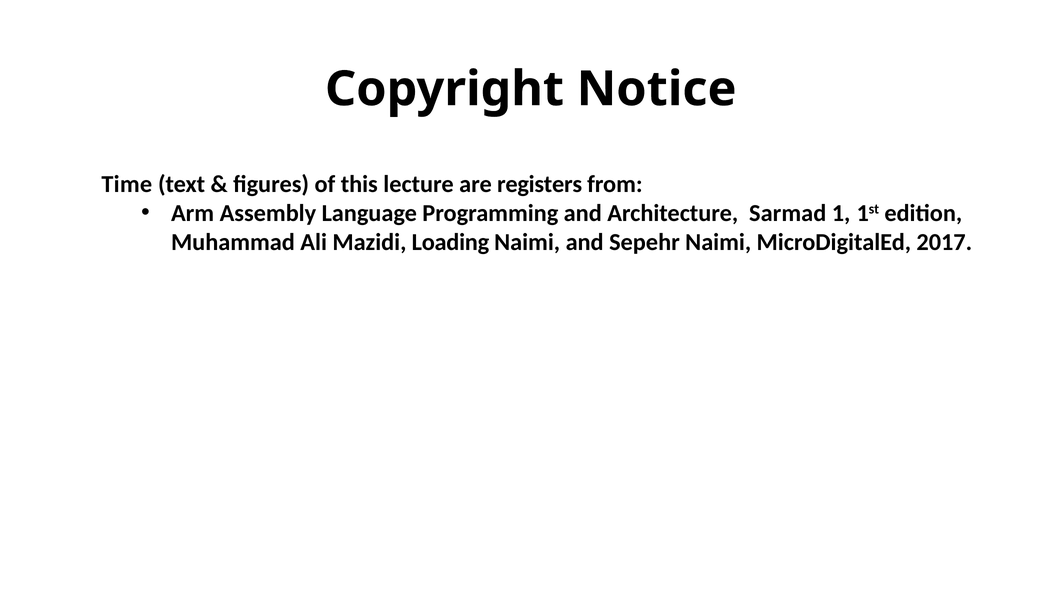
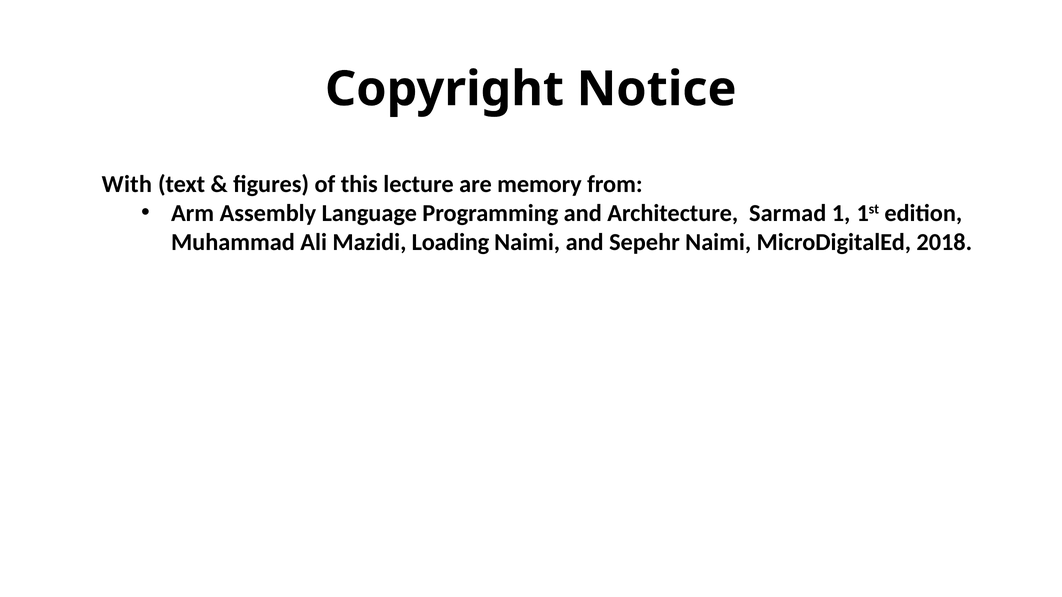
Time: Time -> With (127, 184)
registers: registers -> memory (539, 184)
2017: 2017 -> 2018 (944, 243)
